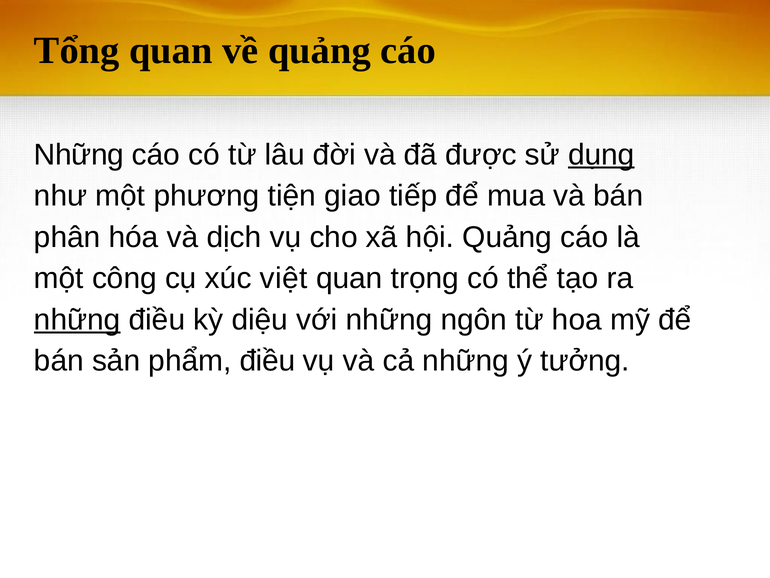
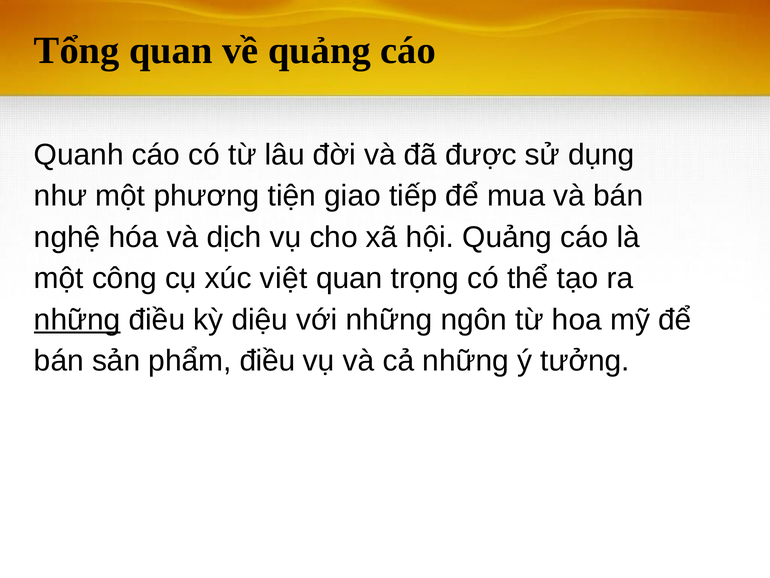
Những: Những -> Quanh (79, 154)
dụng underline: present -> none (601, 154)
phân: phân -> nghệ (67, 237)
